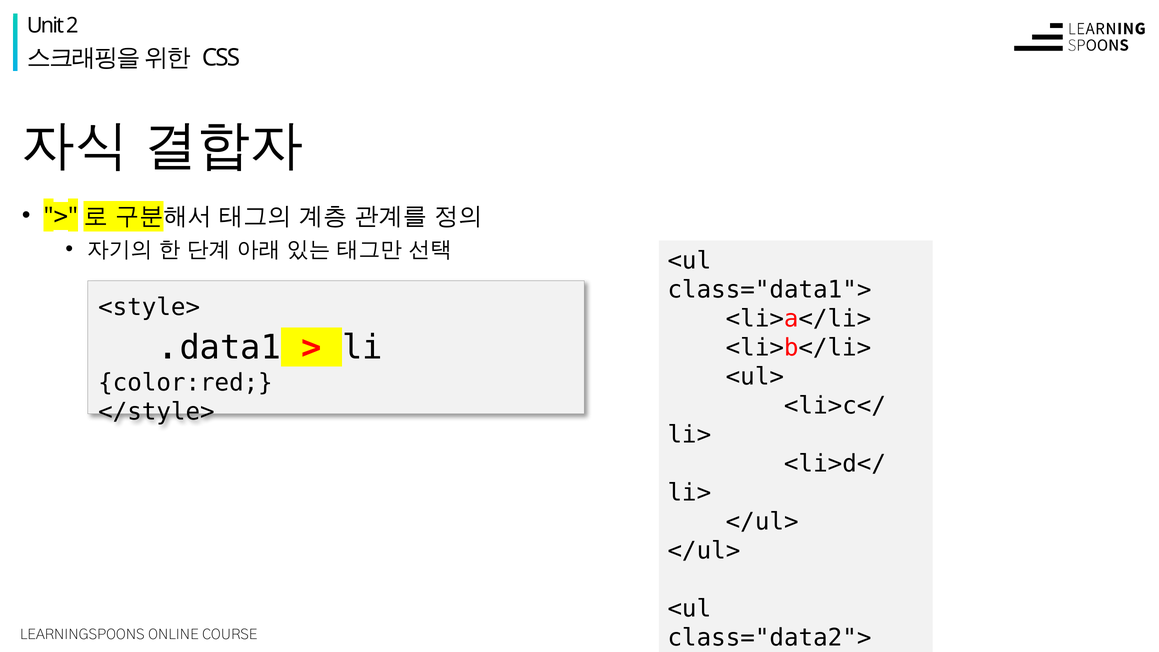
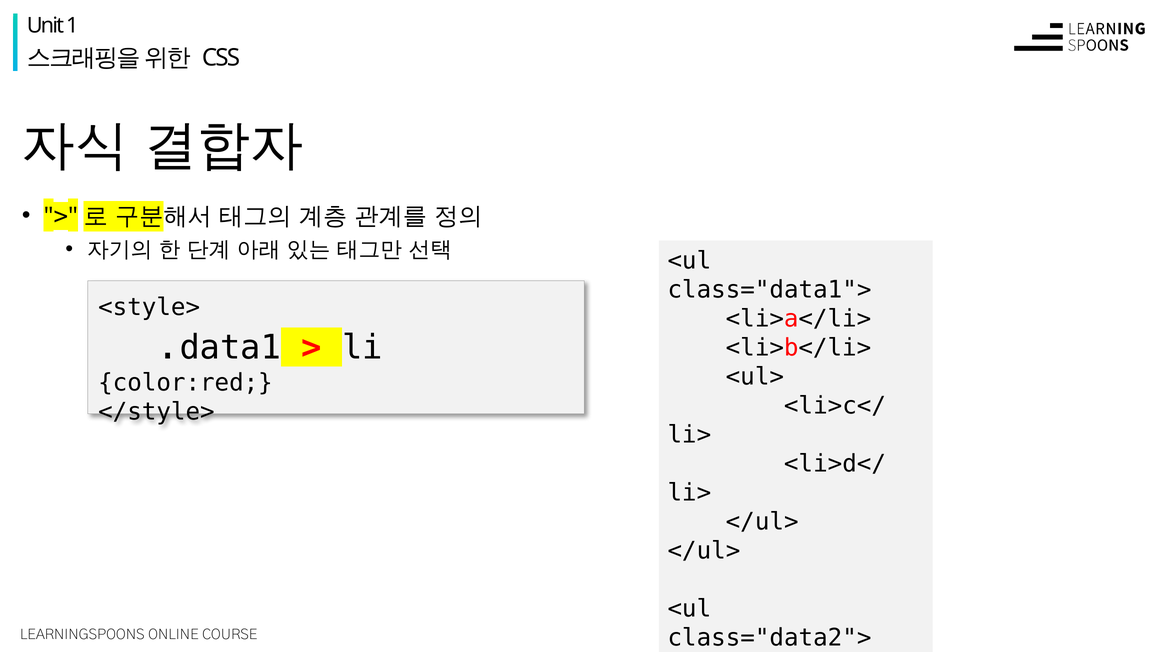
2: 2 -> 1 (72, 25)
